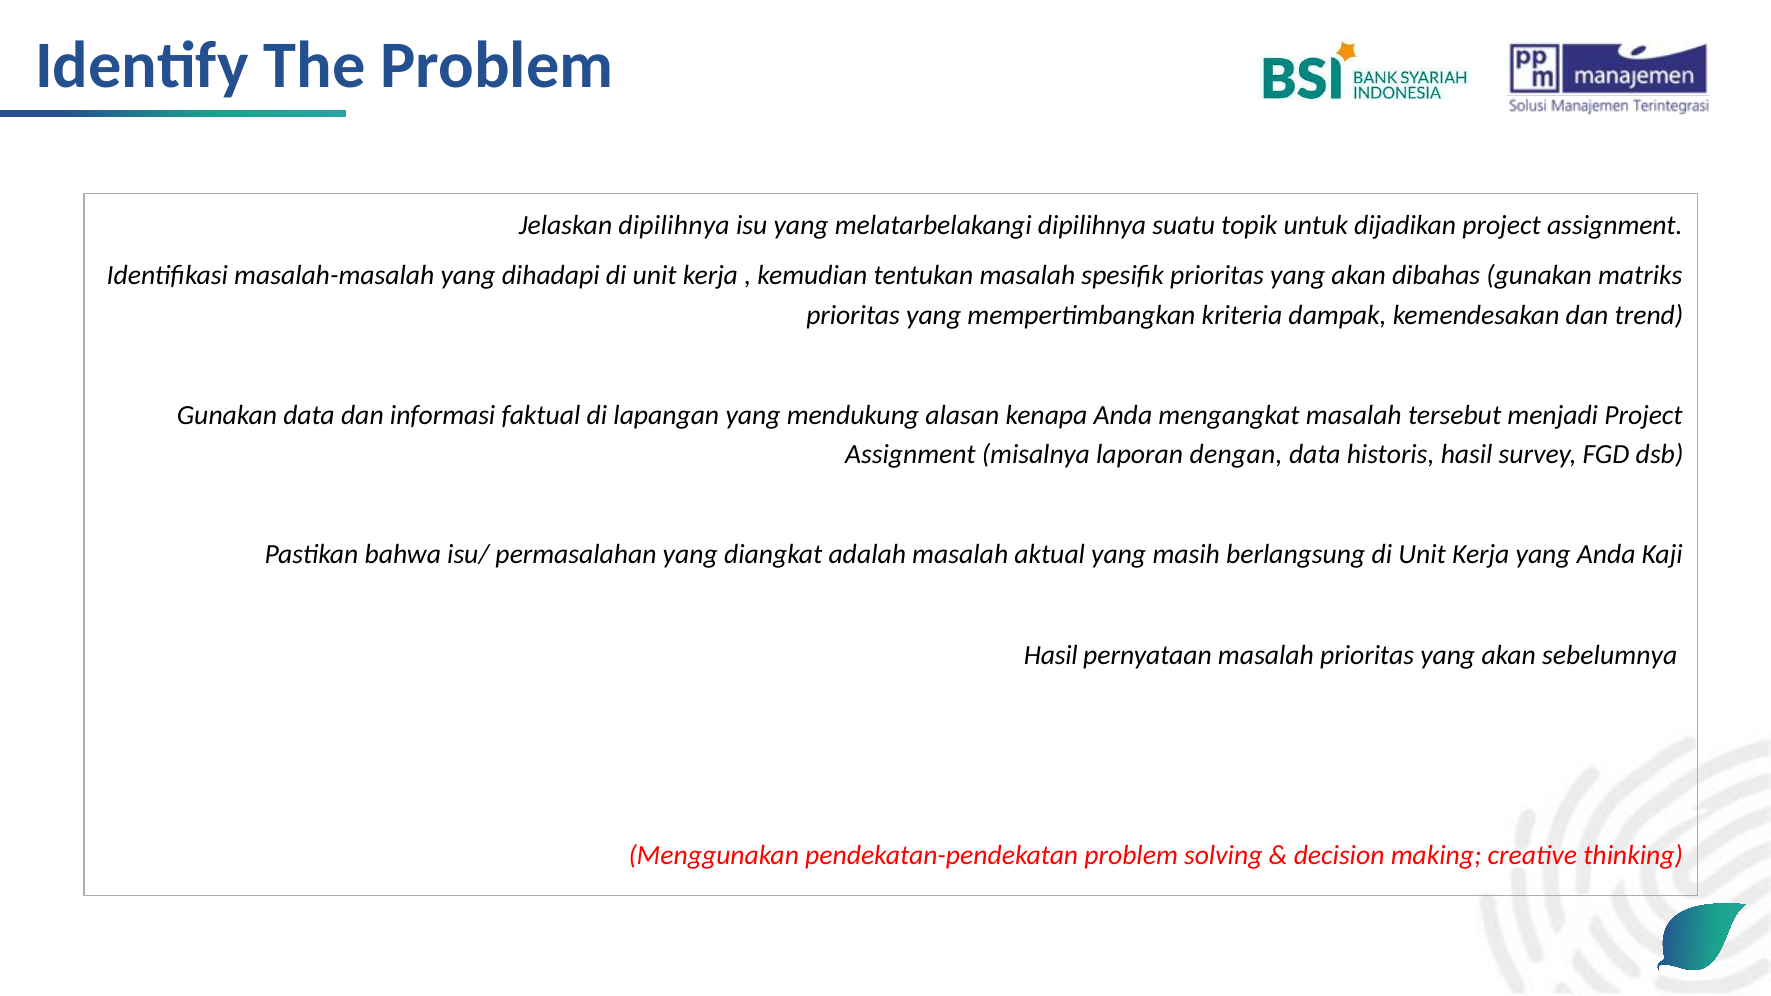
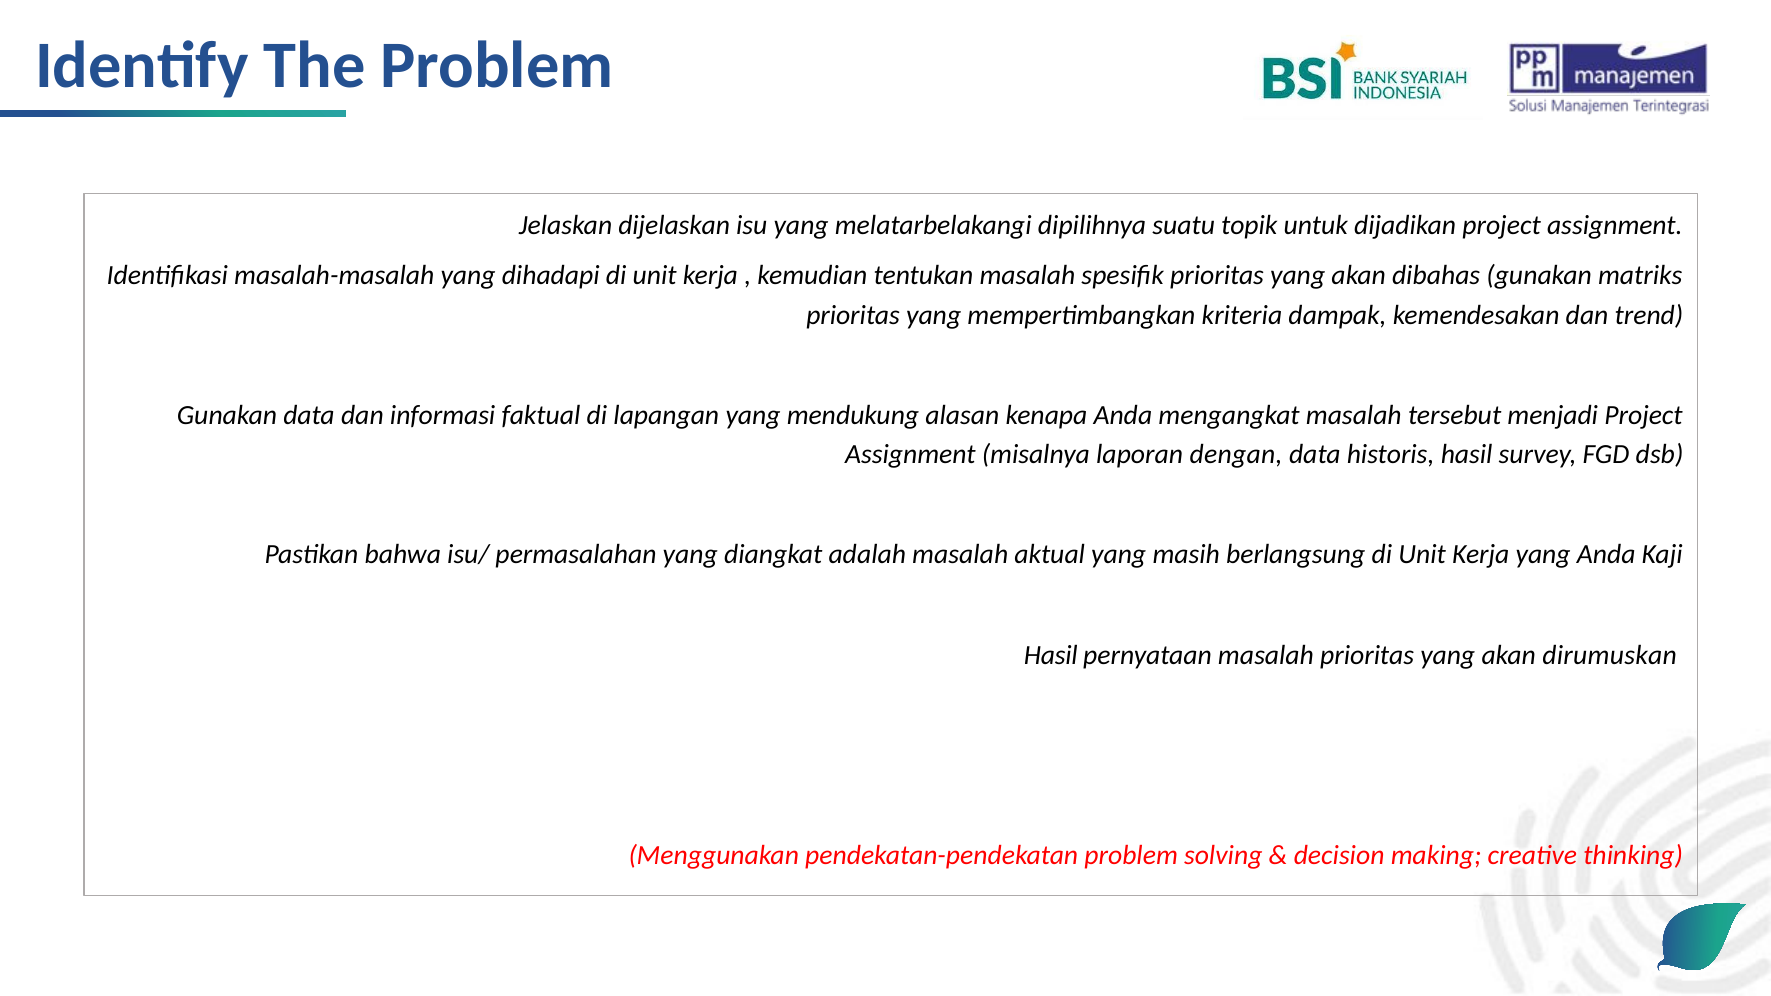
Jelaskan dipilihnya: dipilihnya -> dijelaskan (674, 225)
sebelumnya: sebelumnya -> dirumuskan (1610, 655)
